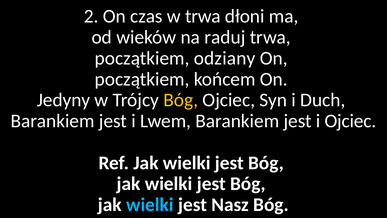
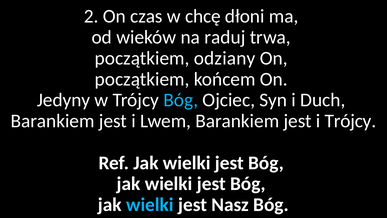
w trwa: trwa -> chcę (203, 16)
Bóg colour: yellow -> light blue (181, 100)
i Ojciec: Ojciec -> Trójcy (350, 121)
